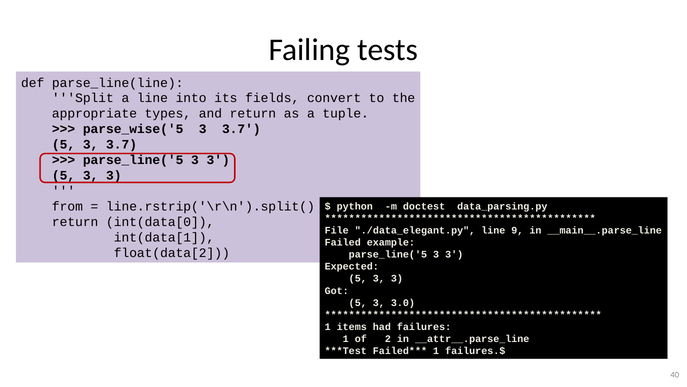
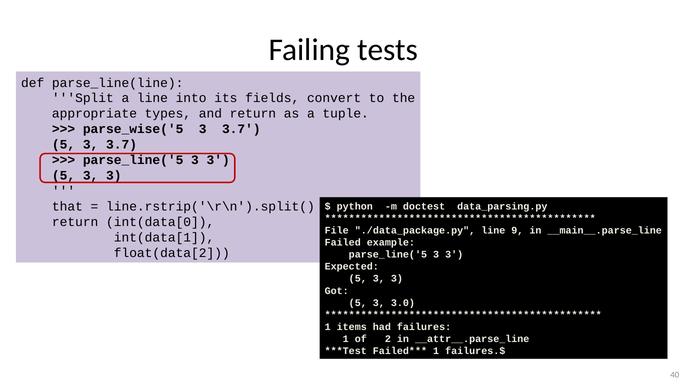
from: from -> that (67, 206)
./data_elegant.py: ./data_elegant.py -> ./data_package.py (415, 230)
